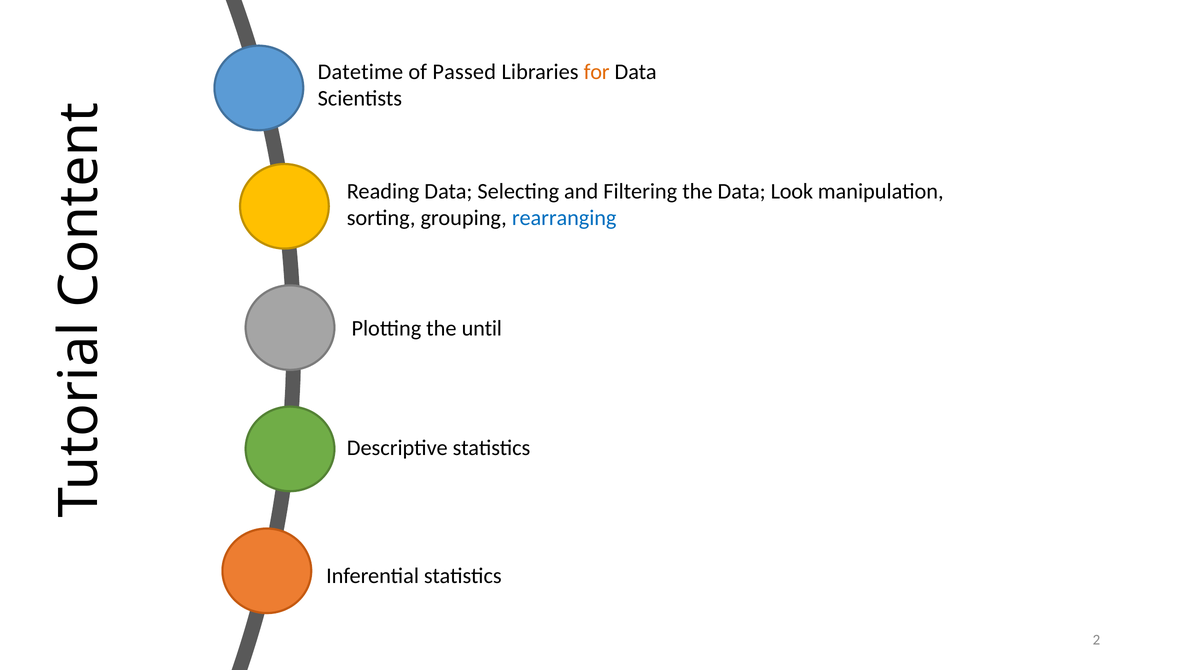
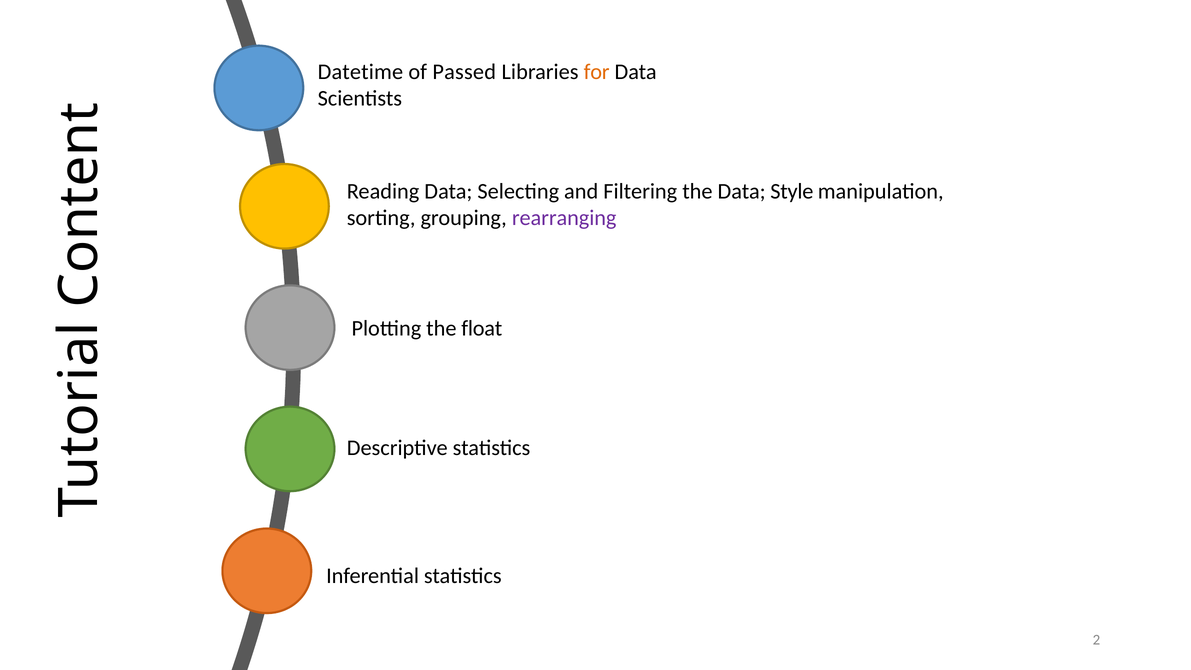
Look: Look -> Style (792, 191)
rearranging colour: blue -> purple (564, 218)
until: until -> float (482, 328)
